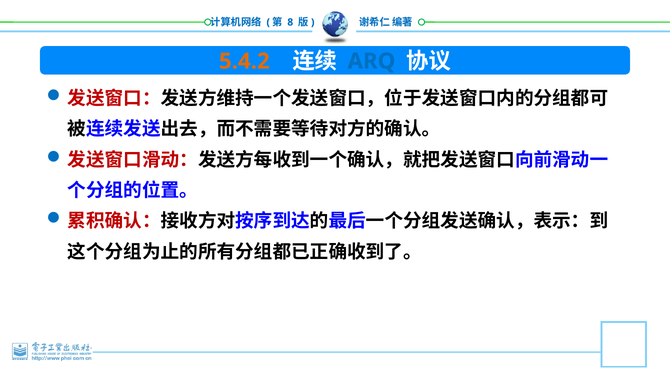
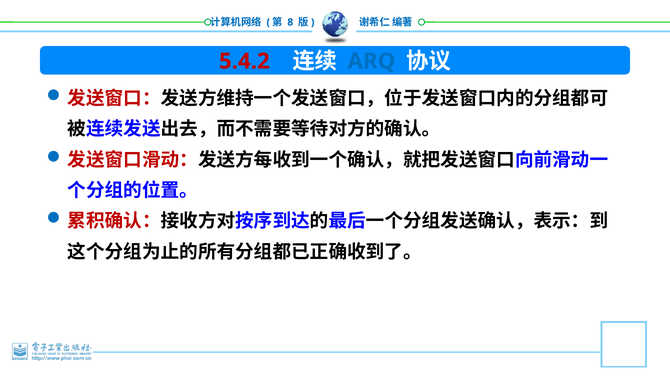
5.4.2 colour: orange -> red (244, 61)
